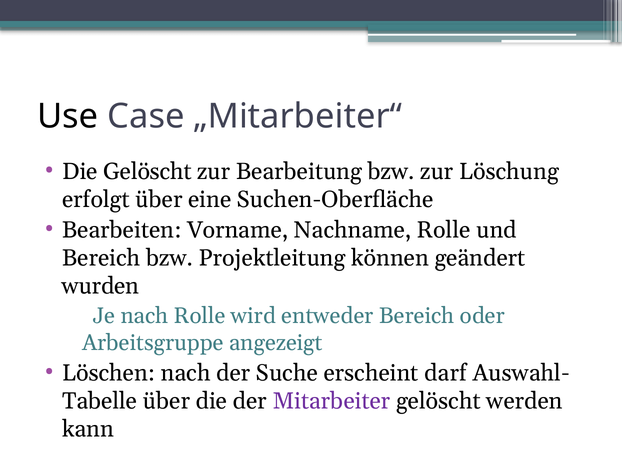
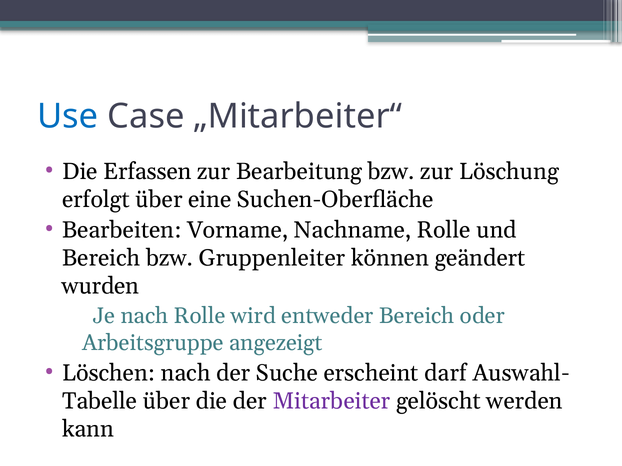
Use colour: black -> blue (68, 116)
Die Gelöscht: Gelöscht -> Erfassen (147, 172)
Projektleitung: Projektleitung -> Gruppenleiter (272, 258)
